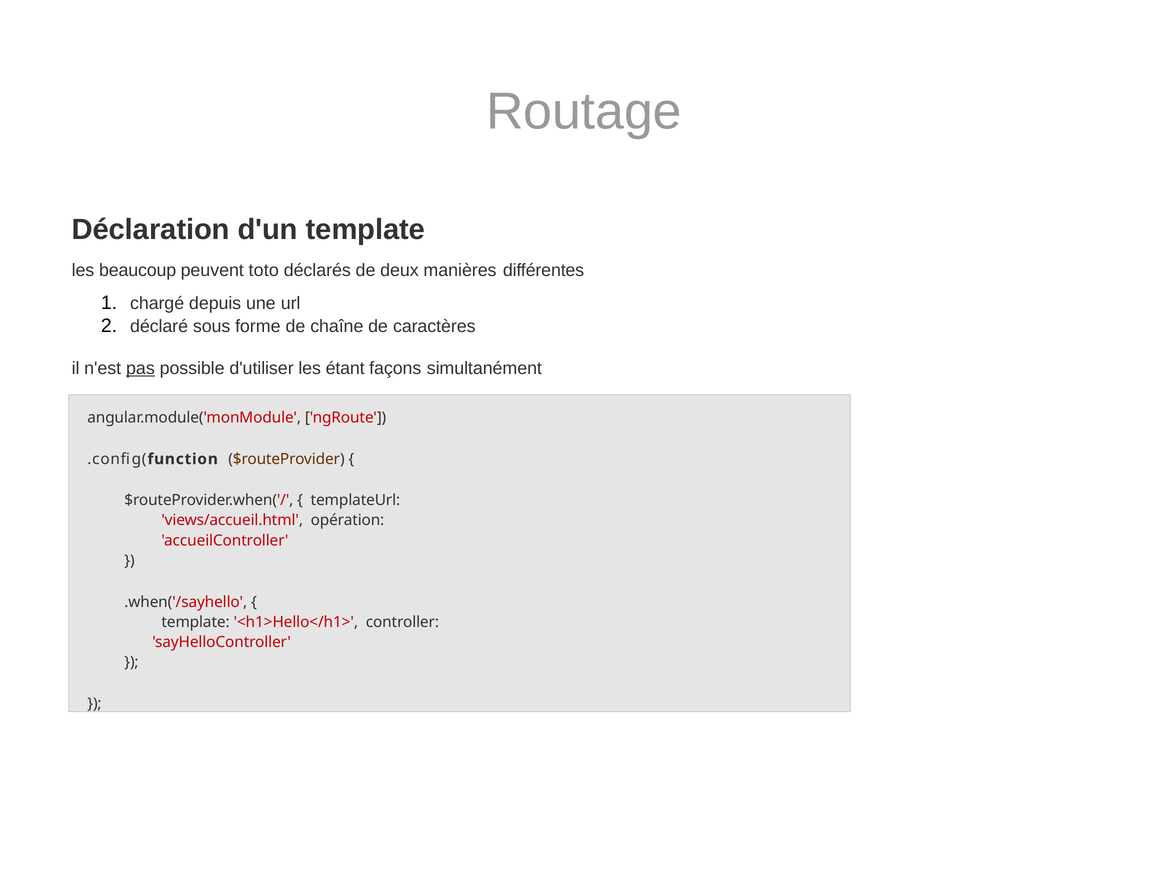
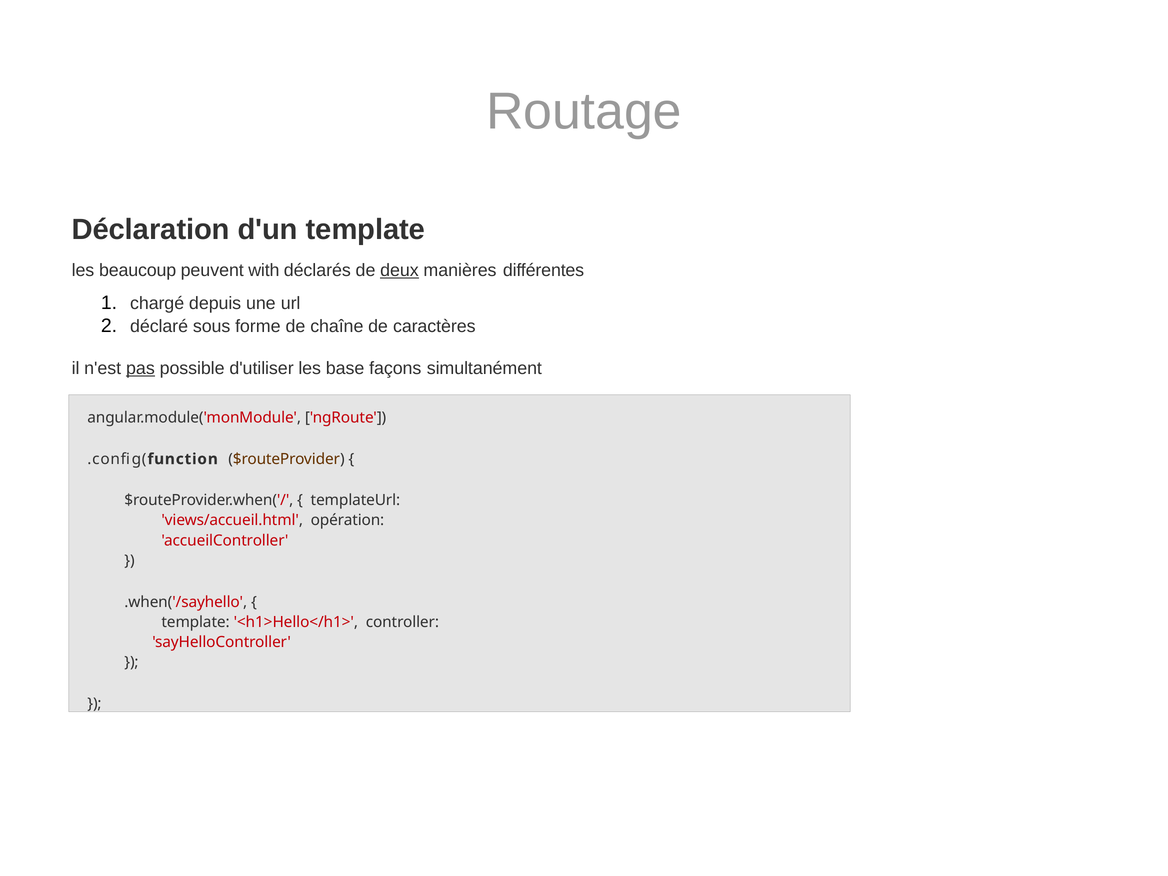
toto: toto -> with (264, 271)
deux underline: none -> present (399, 271)
étant: étant -> base (345, 368)
